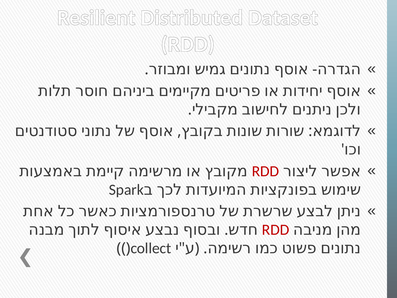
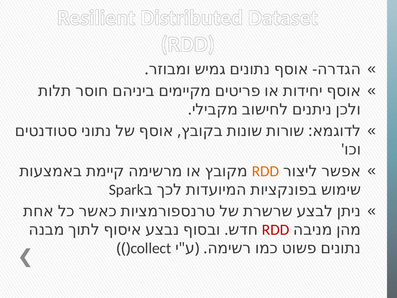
RDD colour: red -> orange (265, 171)
